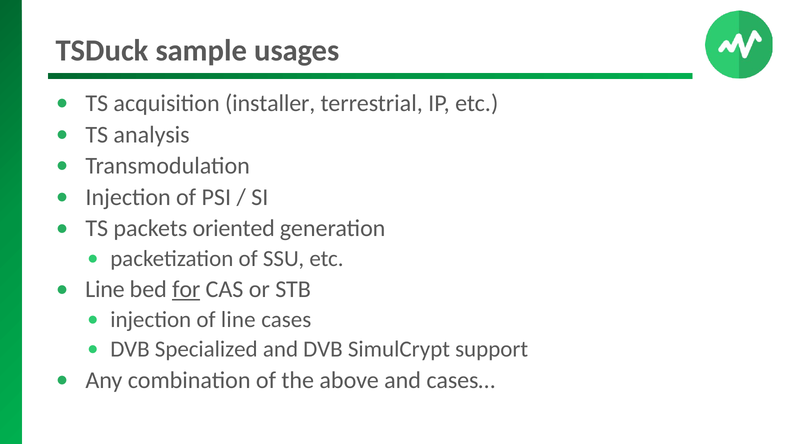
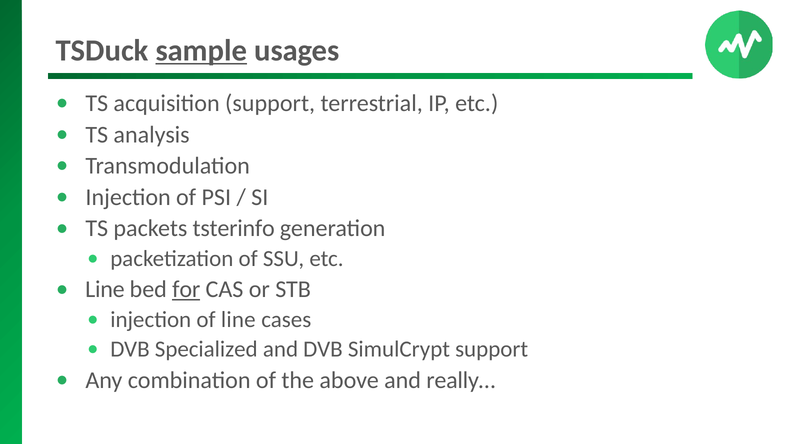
sample underline: none -> present (201, 51)
acquisition installer: installer -> support (270, 103)
oriented: oriented -> tsterinfo (234, 228)
cases…: cases… -> really… (461, 380)
